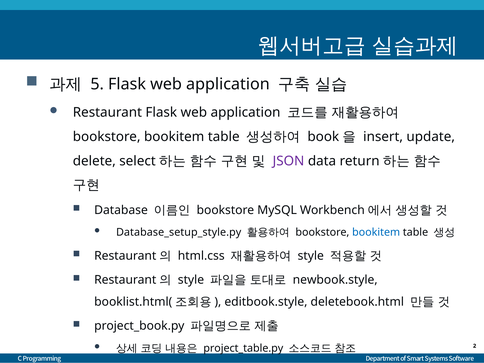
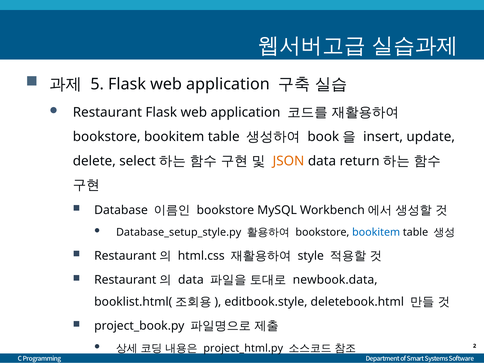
JSON colour: purple -> orange (288, 161)
style: style -> data (191, 280)
newbook.style: newbook.style -> newbook.data (335, 280)
project_table.py: project_table.py -> project_html.py (243, 348)
